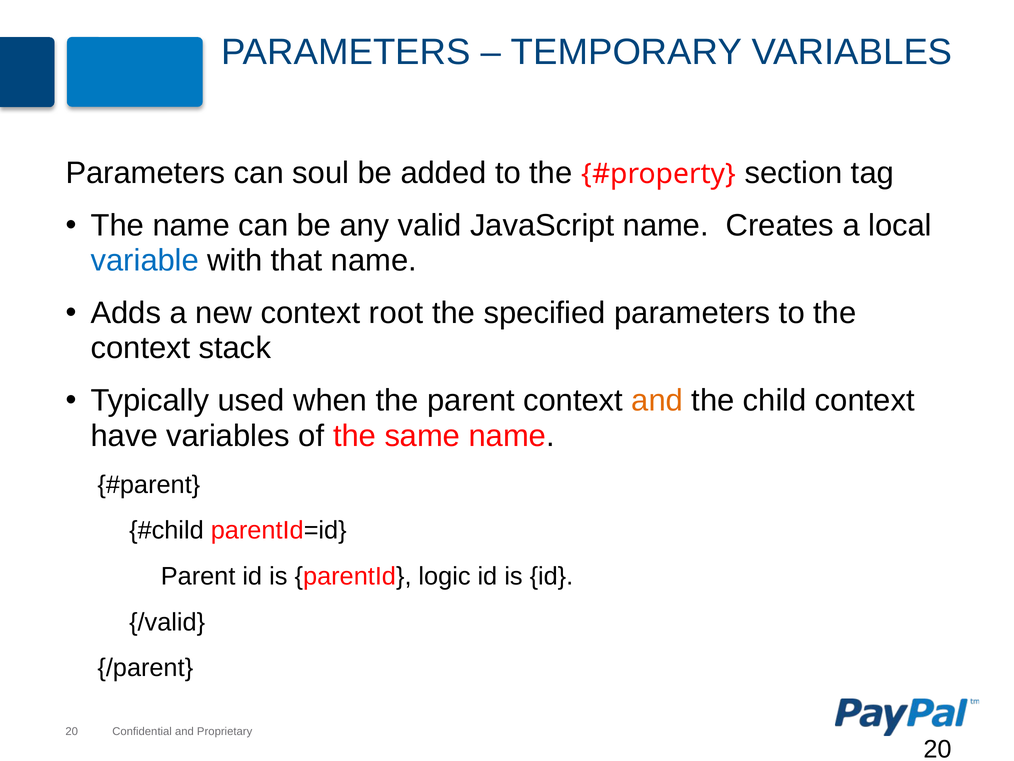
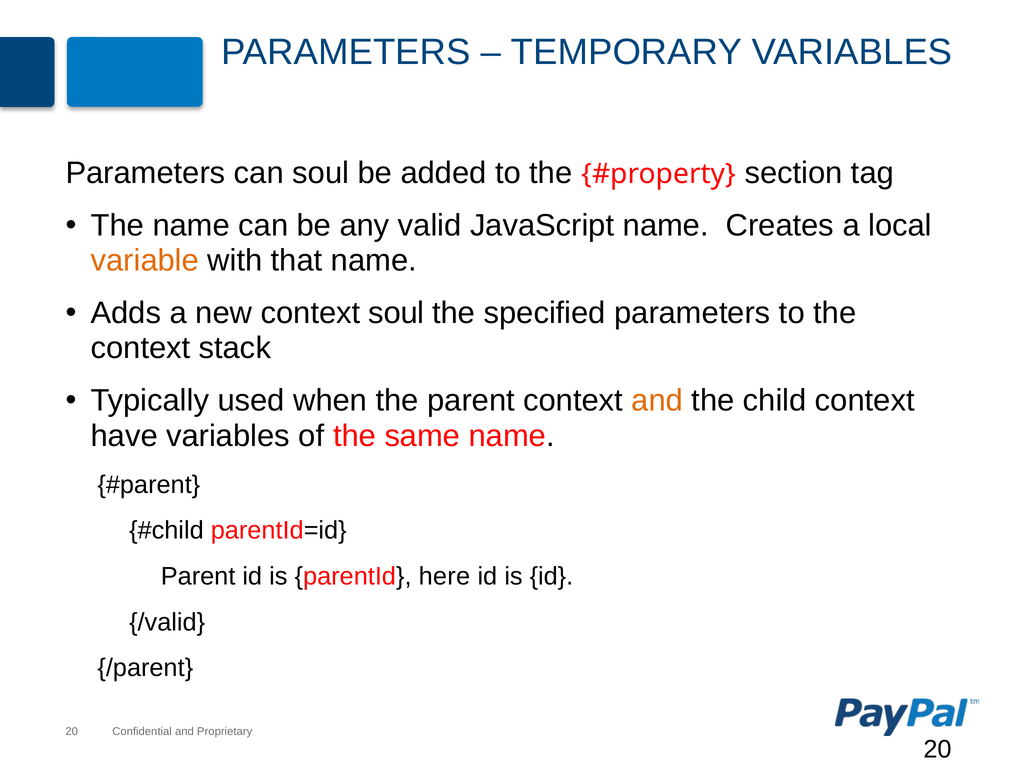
variable colour: blue -> orange (145, 261)
context root: root -> soul (396, 313)
logic: logic -> here (444, 576)
